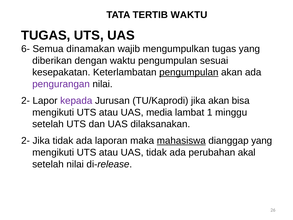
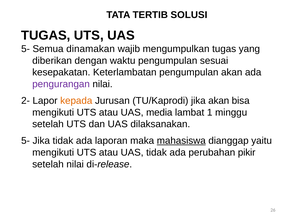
TERTIB WAKTU: WAKTU -> SOLUSI (189, 15)
6-: 6- -> 5- (26, 49)
pengumpulan underline: present -> none (189, 72)
kepada colour: purple -> orange (76, 101)
2-: 2- -> 5- (26, 141)
dianggap yang: yang -> yaitu (262, 141)
akal: akal -> pikir (247, 152)
